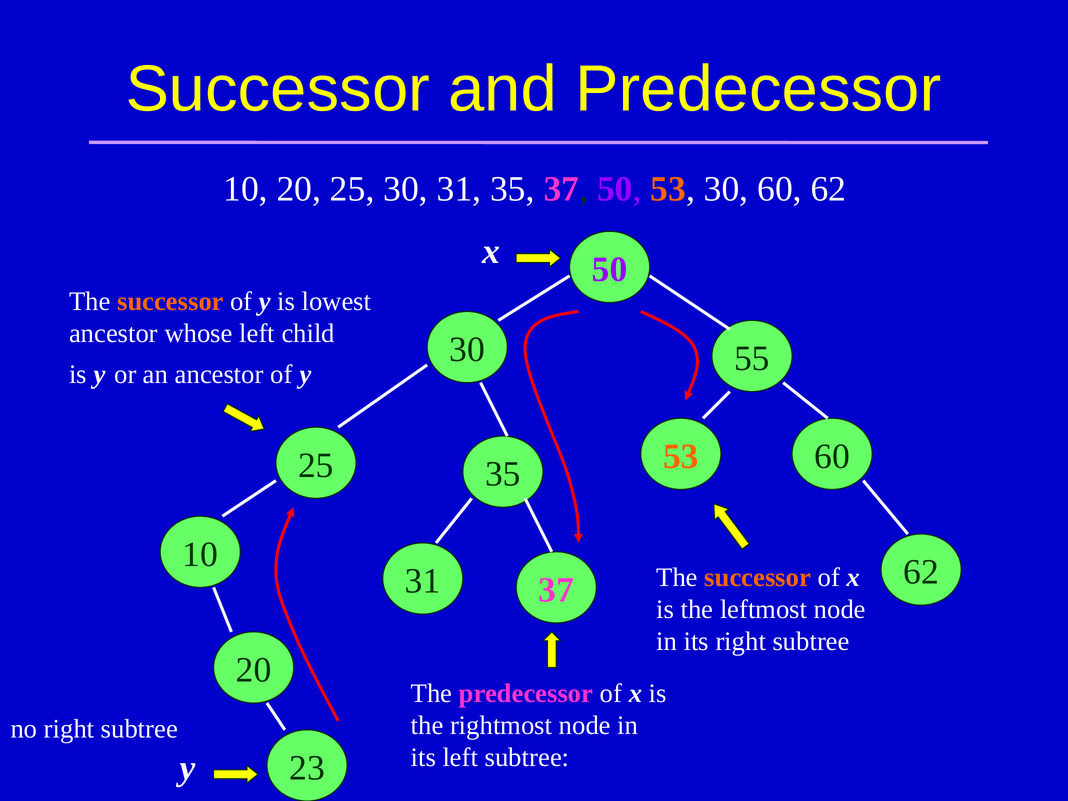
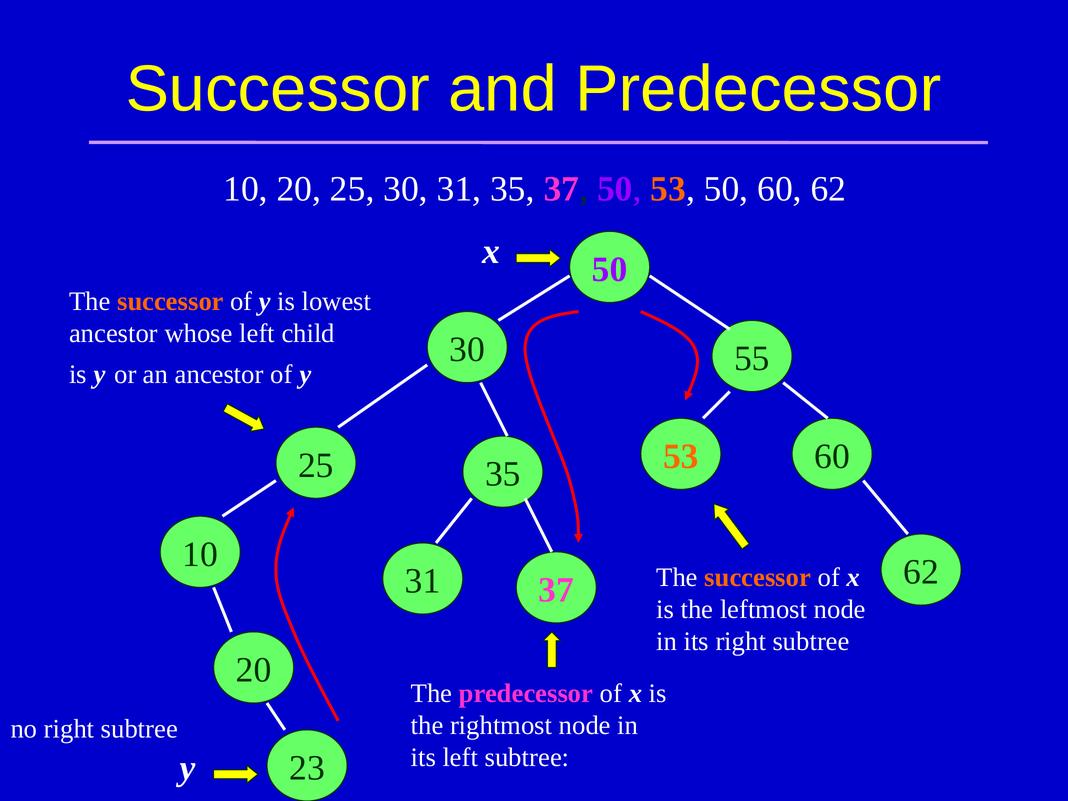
53 30: 30 -> 50 (726, 189)
